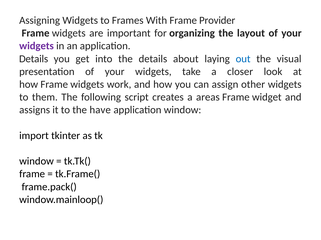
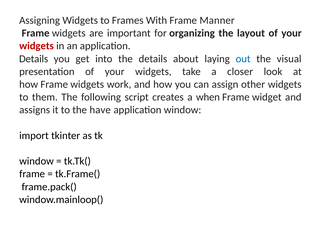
Provider: Provider -> Manner (217, 20)
widgets colour: purple -> red (37, 46)
areas: areas -> when (208, 97)
